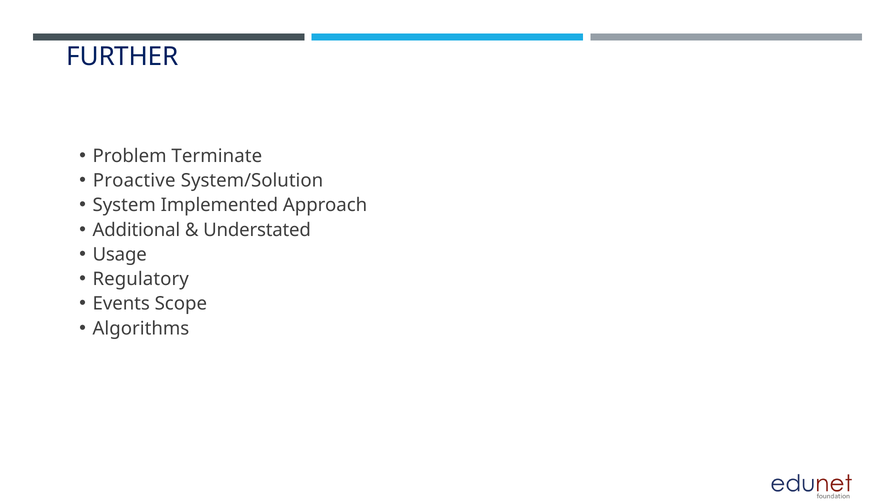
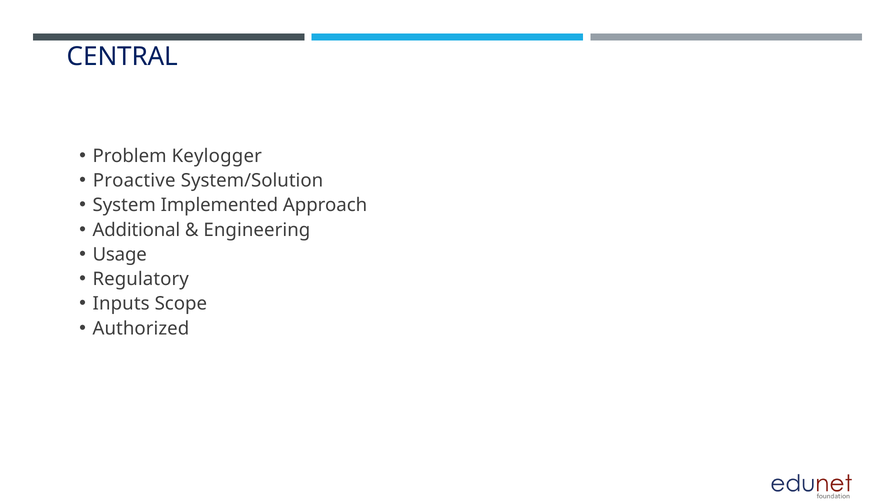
FURTHER: FURTHER -> CENTRAL (122, 57)
Terminate: Terminate -> Keylogger (217, 156)
Understated: Understated -> Engineering (257, 230)
Events: Events -> Inputs (121, 303)
Algorithms: Algorithms -> Authorized (141, 328)
